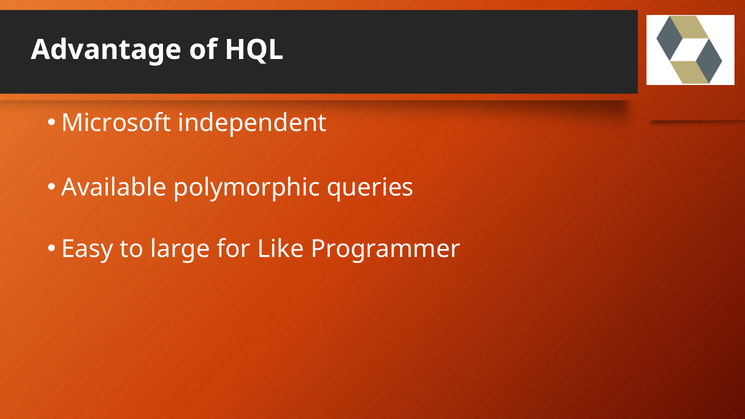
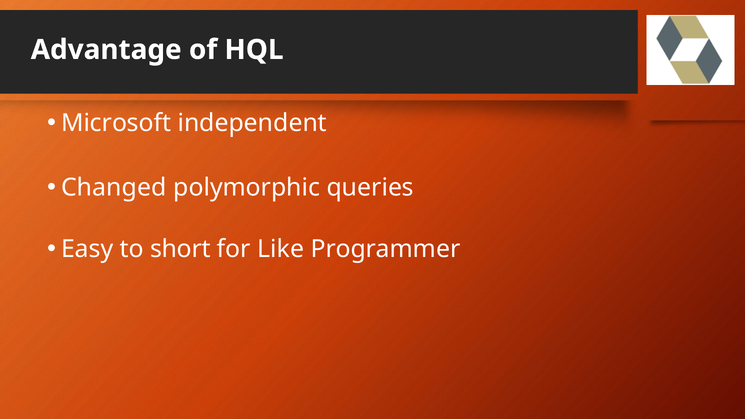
Available: Available -> Changed (114, 188)
large: large -> short (180, 249)
